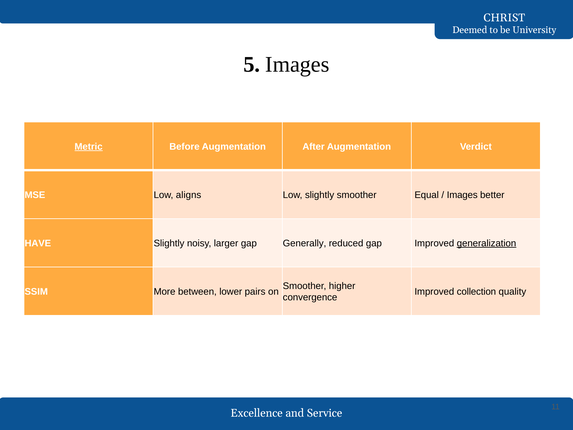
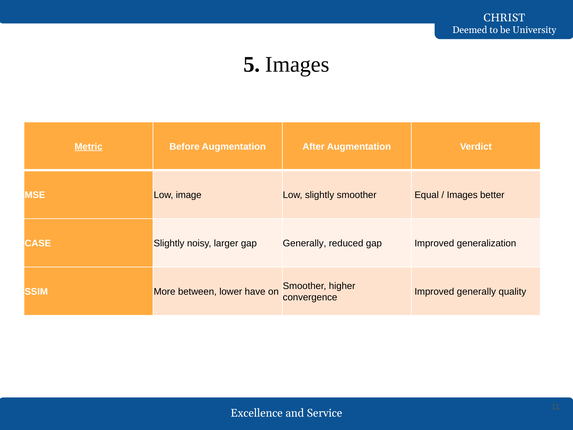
aligns: aligns -> image (189, 195)
HAVE: HAVE -> CASE (38, 243)
generalization underline: present -> none (486, 243)
pairs: pairs -> have (255, 292)
Improved collection: collection -> generally (476, 292)
